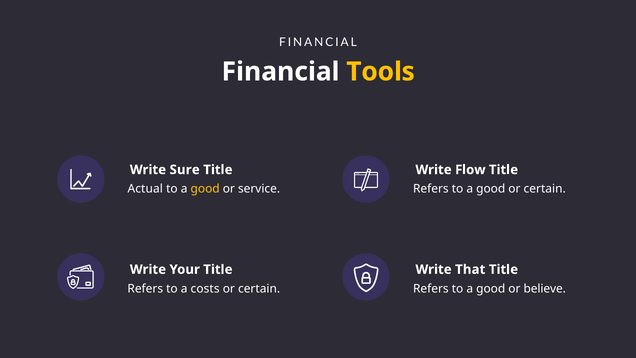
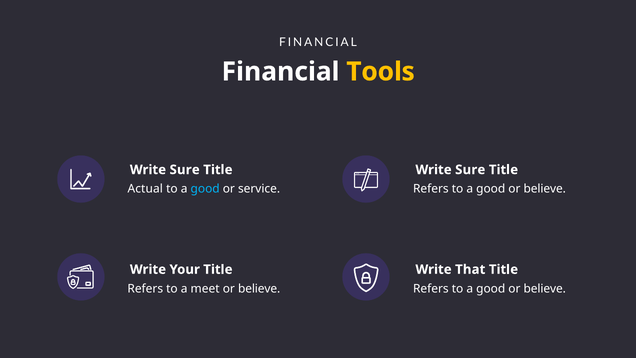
Flow: Flow -> Sure (470, 170)
good colour: yellow -> light blue (205, 189)
certain: certain -> believe (545, 189)
costs: costs -> meet (205, 289)
certain: certain -> believe (259, 289)
